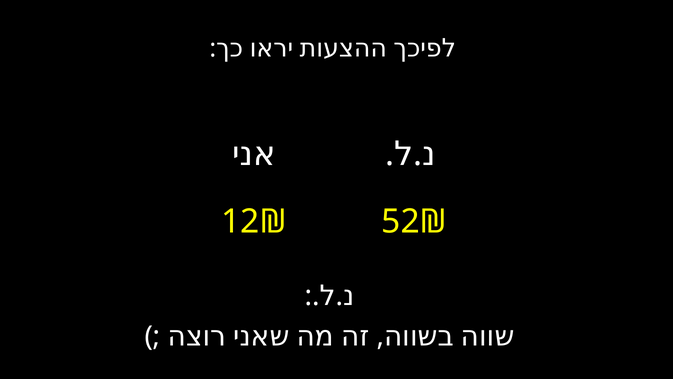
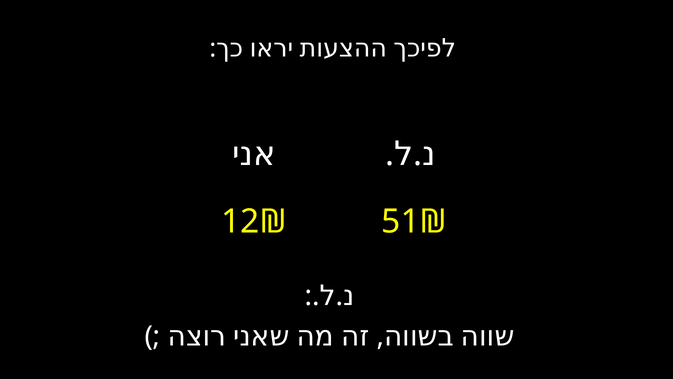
52₪: 52₪ -> 51₪ (414, 221)
